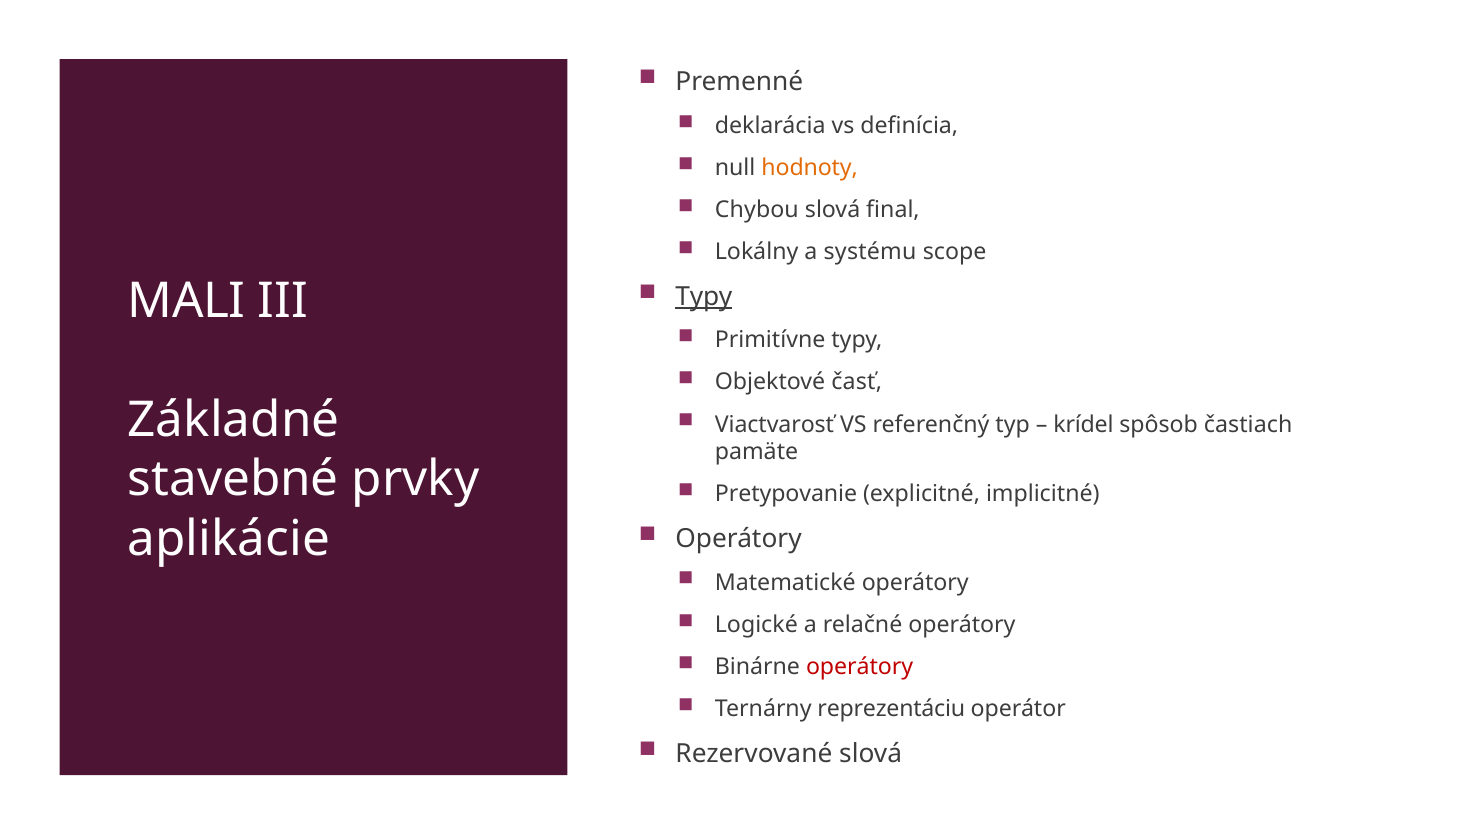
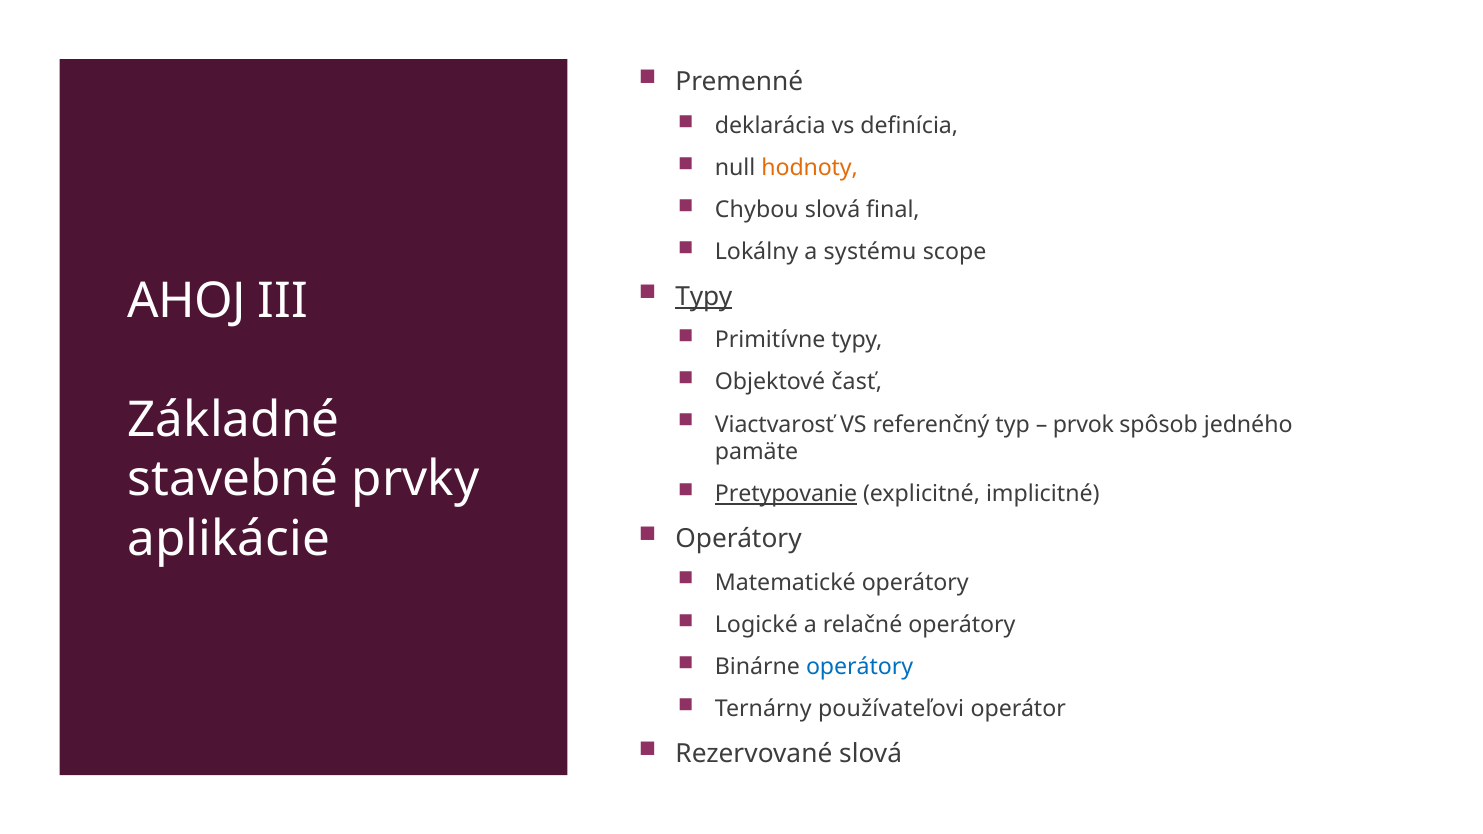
MALI: MALI -> AHOJ (187, 301)
krídel: krídel -> prvok (1083, 424)
častiach: častiach -> jedného (1248, 424)
Pretypovanie underline: none -> present (786, 494)
operátory colour: red -> blue (860, 667)
reprezentáciu: reprezentáciu -> používateľovi (891, 709)
